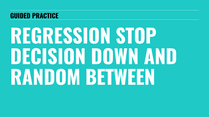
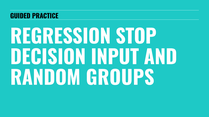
DOWN: DOWN -> INPUT (115, 58)
BETWEEN: BETWEEN -> GROUPS (120, 79)
